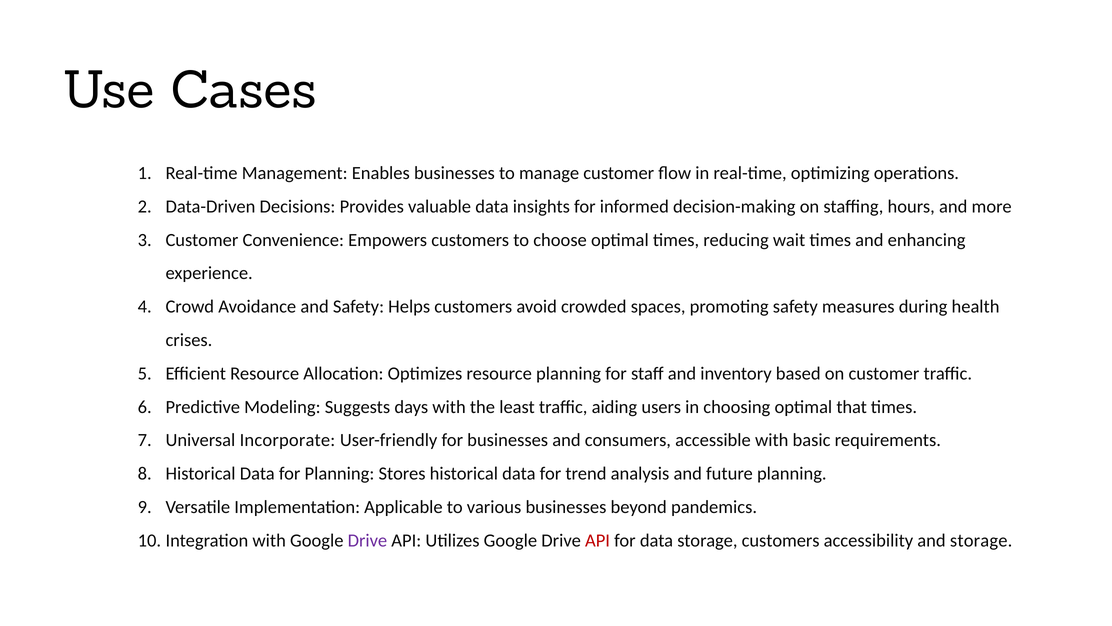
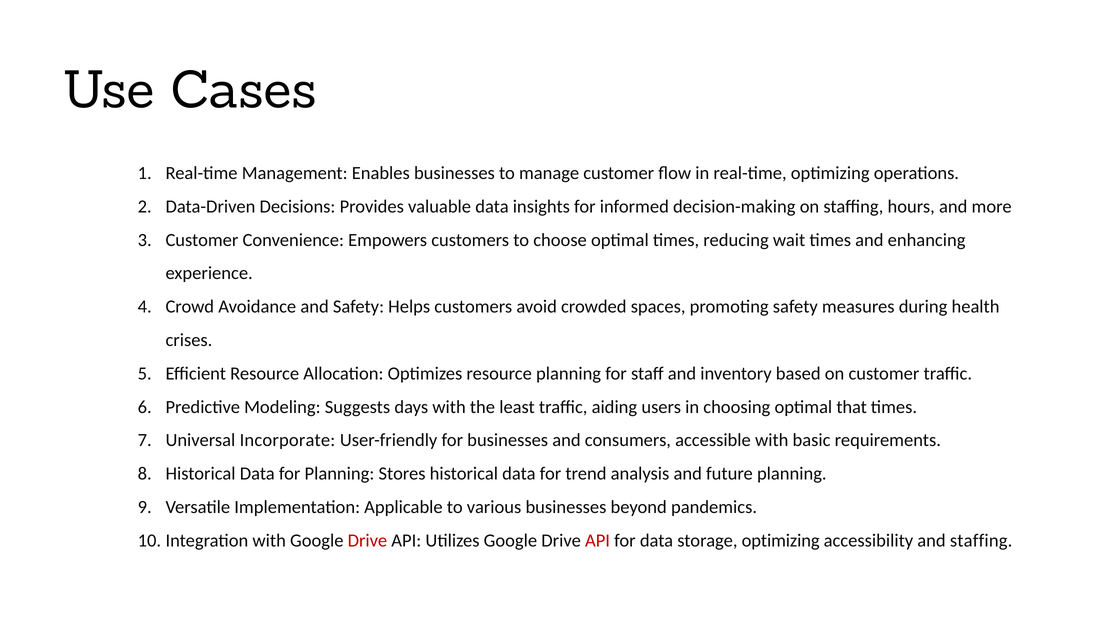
Drive colour: purple -> red (367, 540)
storage customers: customers -> optimizing (781, 540)
and storage: storage -> staffing (981, 540)
